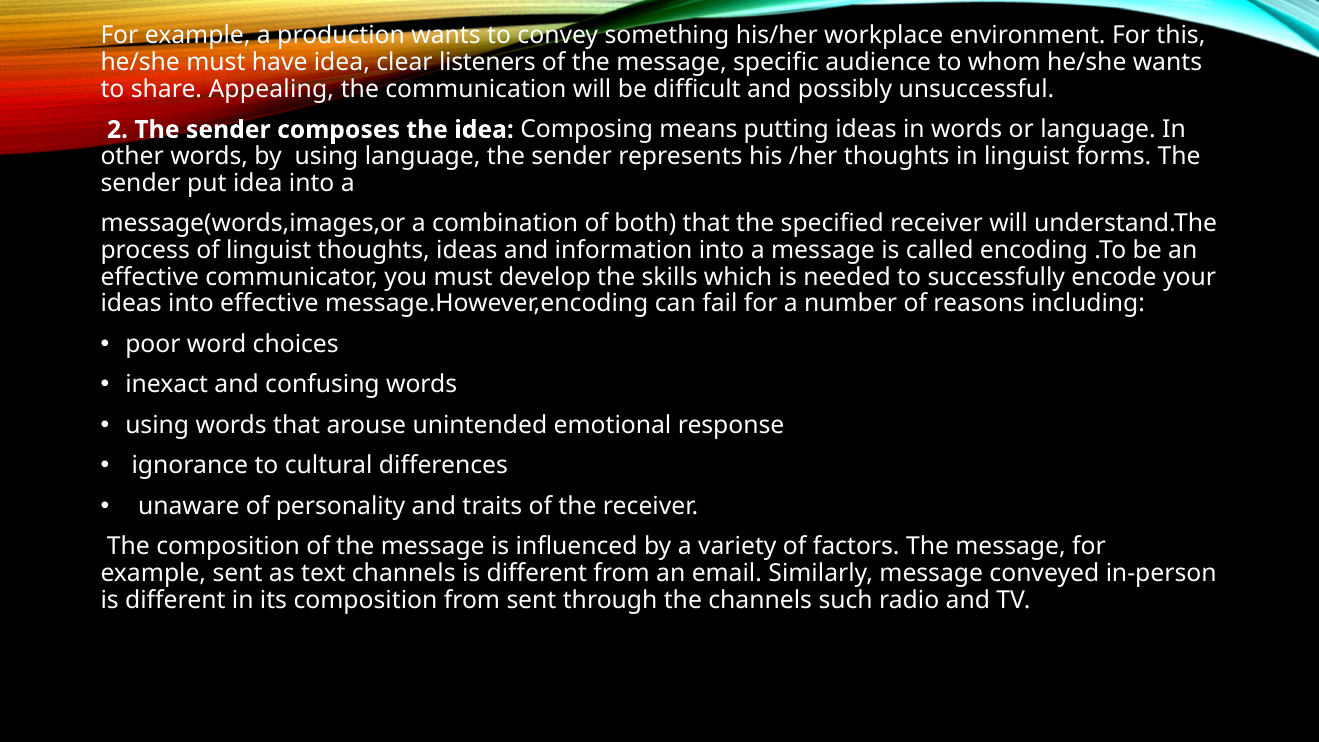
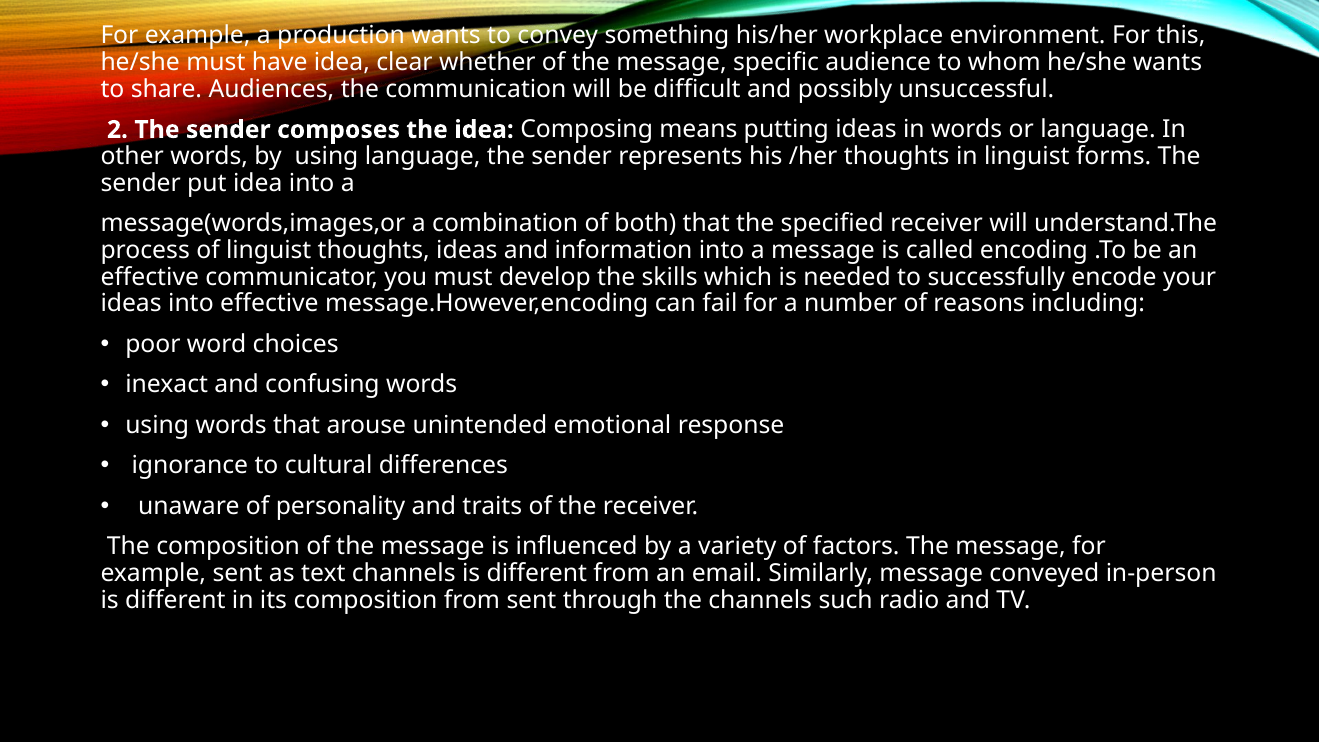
listeners: listeners -> whether (487, 63)
Appealing: Appealing -> Audiences (271, 89)
